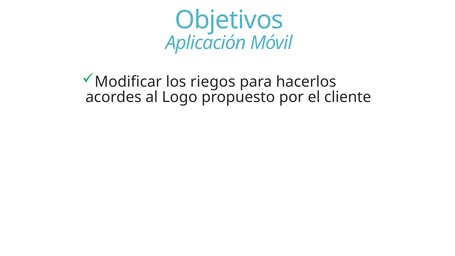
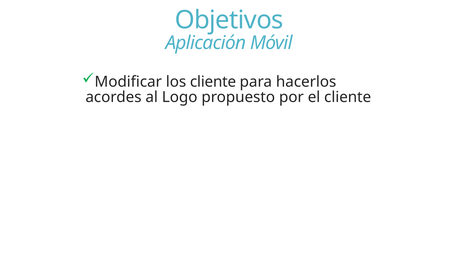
los riegos: riegos -> cliente (213, 82)
